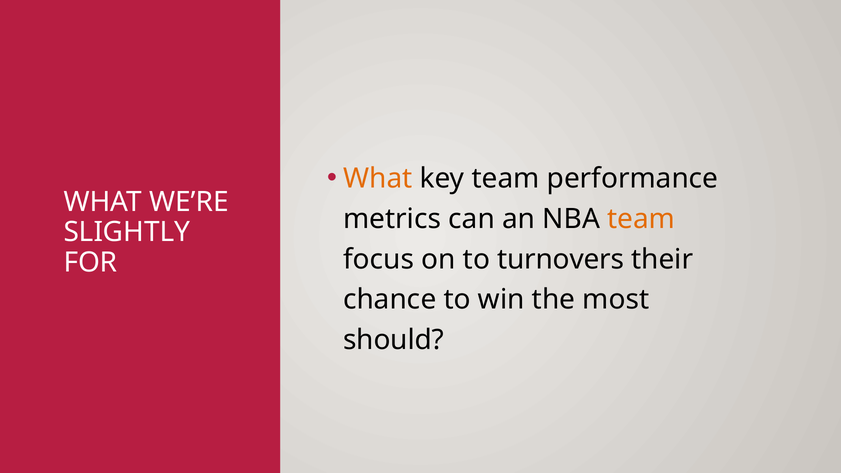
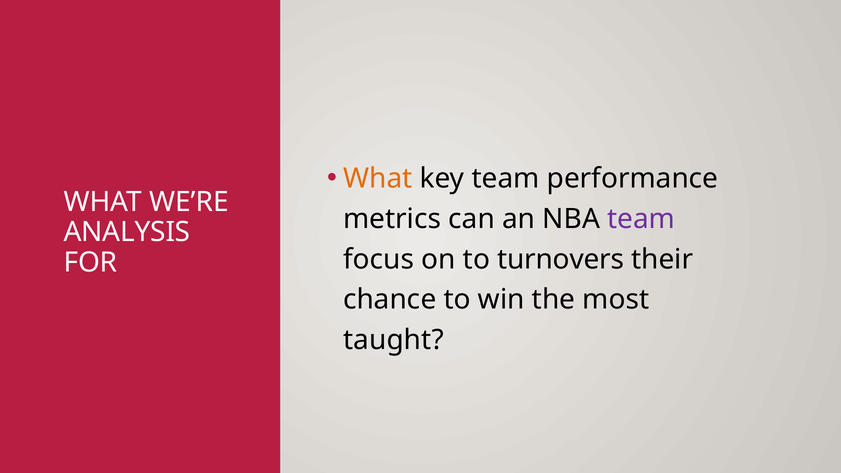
team colour: orange -> purple (641, 219)
SLIGHTLY: SLIGHTLY -> ANALYSIS (127, 232)
should: should -> taught (393, 340)
